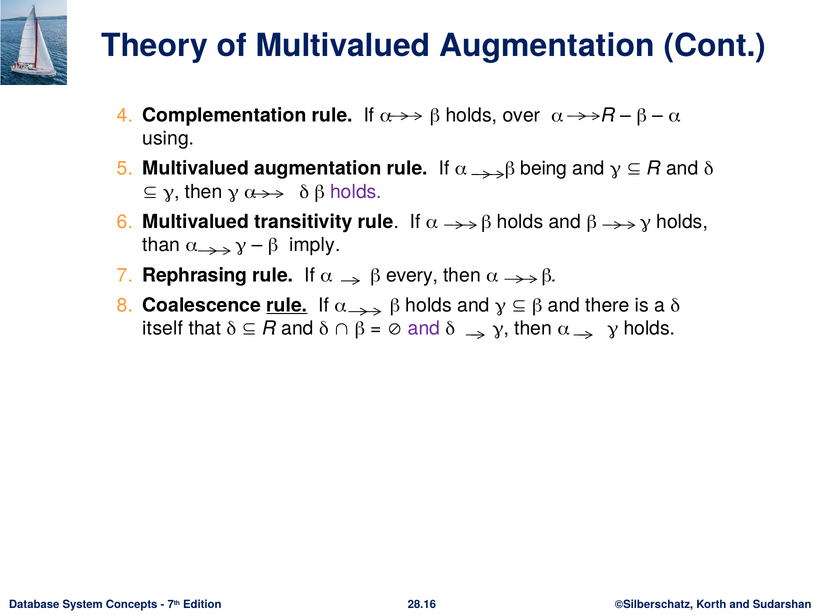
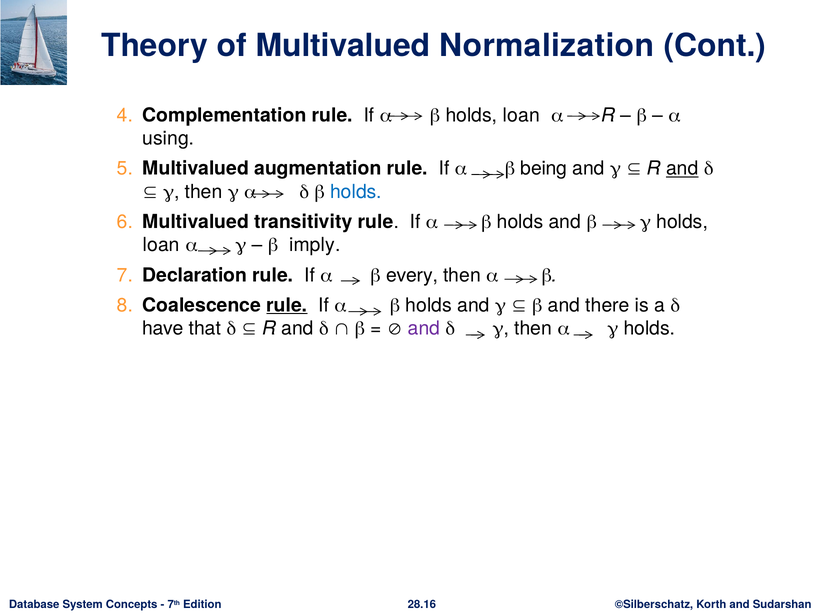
of Multivalued Augmentation: Augmentation -> Normalization (547, 46)
over: over -> loan (521, 115)
and underline: none -> present (682, 169)
holds colour: purple -> blue (356, 192)
than: than -> loan (161, 245)
Rephrasing: Rephrasing -> Declaration (195, 275)
itself: itself -> have (163, 328)
